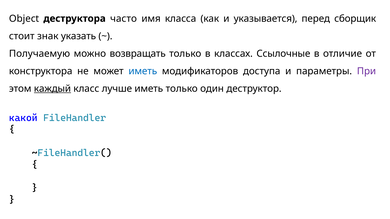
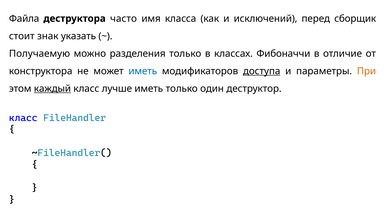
Object: Object -> Файла (24, 19)
указывается: указывается -> исключений (266, 19)
возвращать: возвращать -> разделения (138, 54)
Ссылочные: Ссылочные -> Фибоначчи (283, 54)
доступа underline: none -> present (262, 71)
При colour: purple -> orange (366, 71)
какой: какой -> класс (23, 118)
